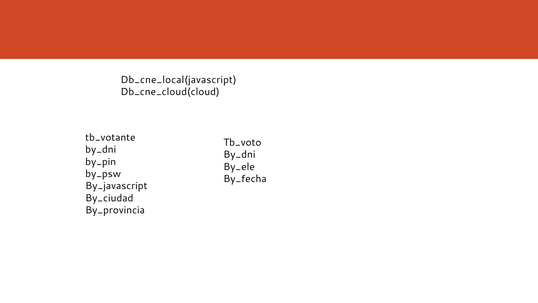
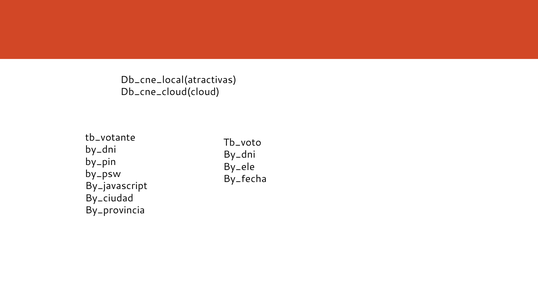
Db_cne_local(javascript: Db_cne_local(javascript -> Db_cne_local(atractivas (178, 80)
